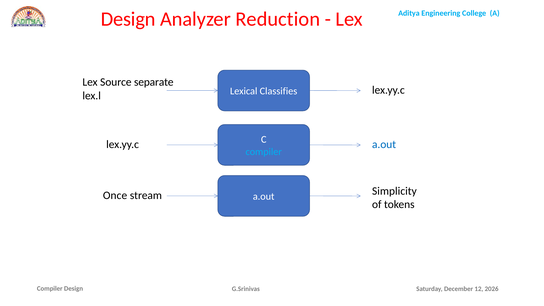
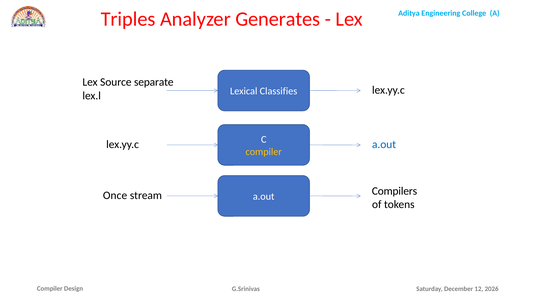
Design: Design -> Triples (128, 19)
Reduction: Reduction -> Generates (278, 19)
compiler colour: light blue -> yellow (264, 152)
Simplicity: Simplicity -> Compilers (395, 191)
